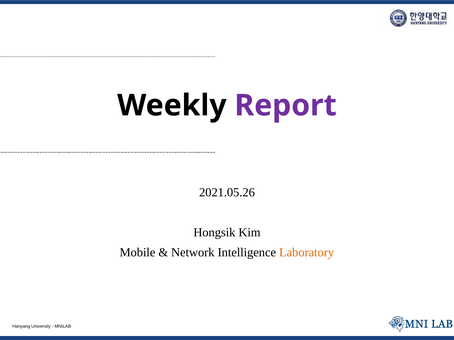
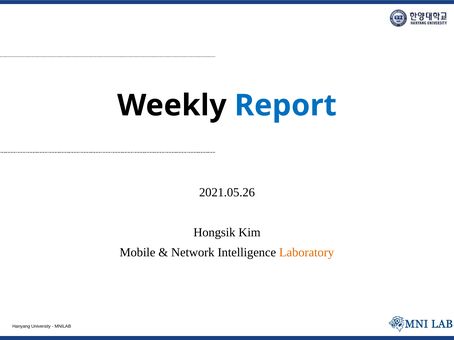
Report colour: purple -> blue (286, 106)
